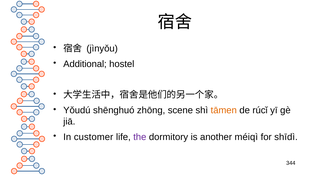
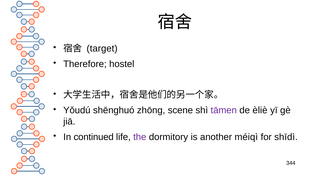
jìnyǒu: jìnyǒu -> target (102, 49)
Additional: Additional -> Therefore (85, 64)
tāmen colour: orange -> purple (224, 110)
rúcǐ: rúcǐ -> èliè (260, 110)
customer: customer -> continued (94, 137)
